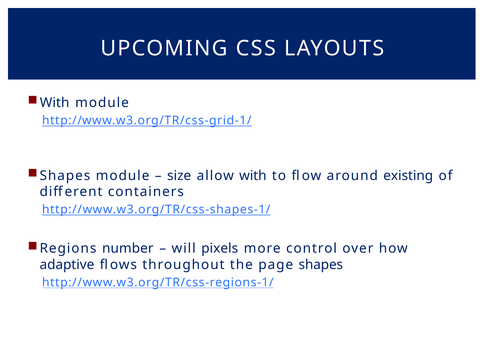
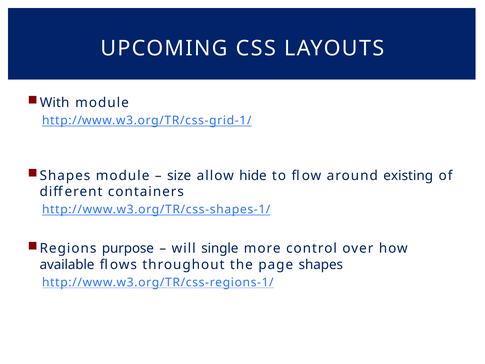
allow with: with -> hide (253, 175)
number: number -> purpose (128, 248)
pixels: pixels -> single (220, 248)
adaptive: adaptive -> available (67, 264)
